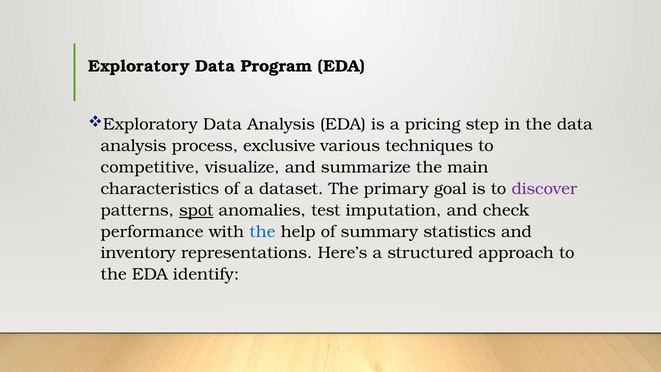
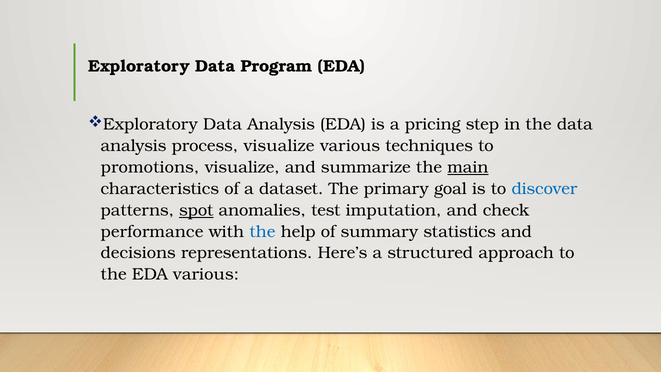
process exclusive: exclusive -> visualize (279, 146)
competitive: competitive -> promotions (150, 167)
main underline: none -> present (468, 167)
discover colour: purple -> blue (544, 189)
inventory: inventory -> decisions (138, 253)
EDA identify: identify -> various (206, 274)
